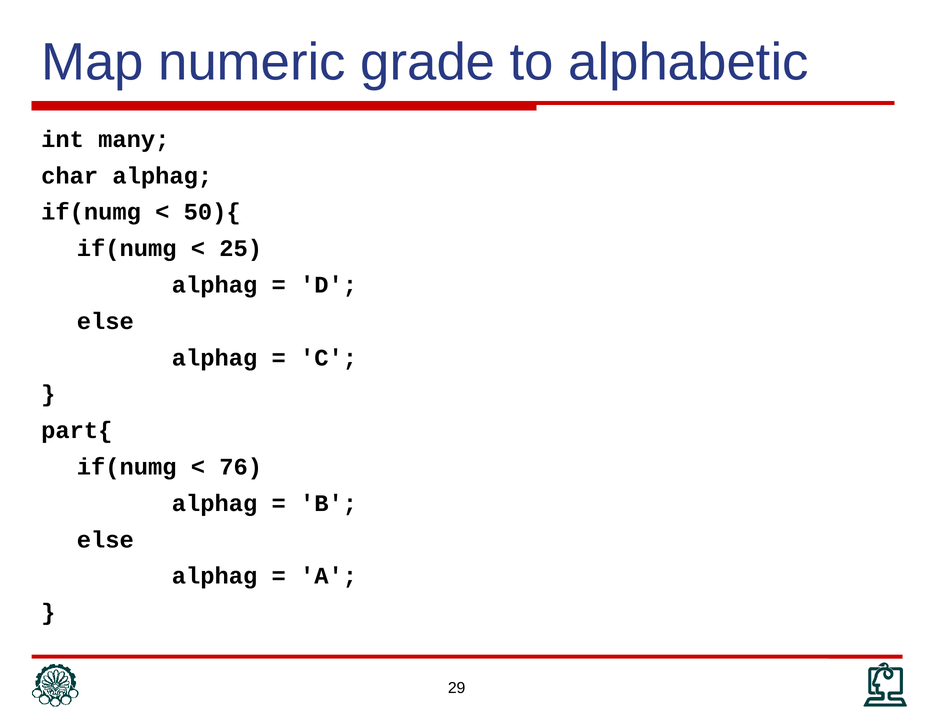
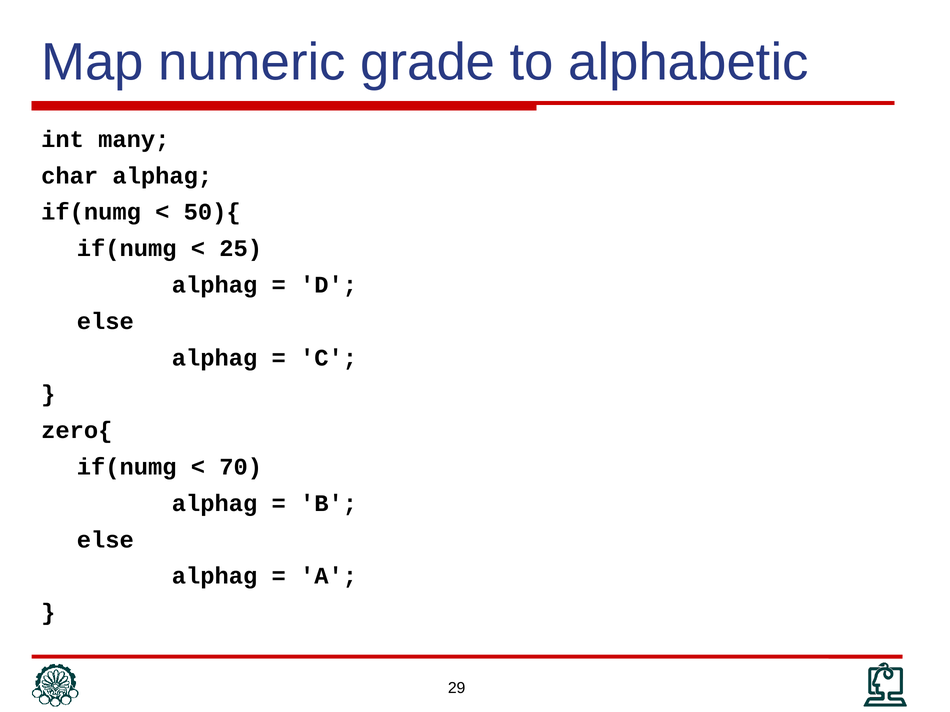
part{: part{ -> zero{ (77, 431)
76: 76 -> 70 (241, 467)
